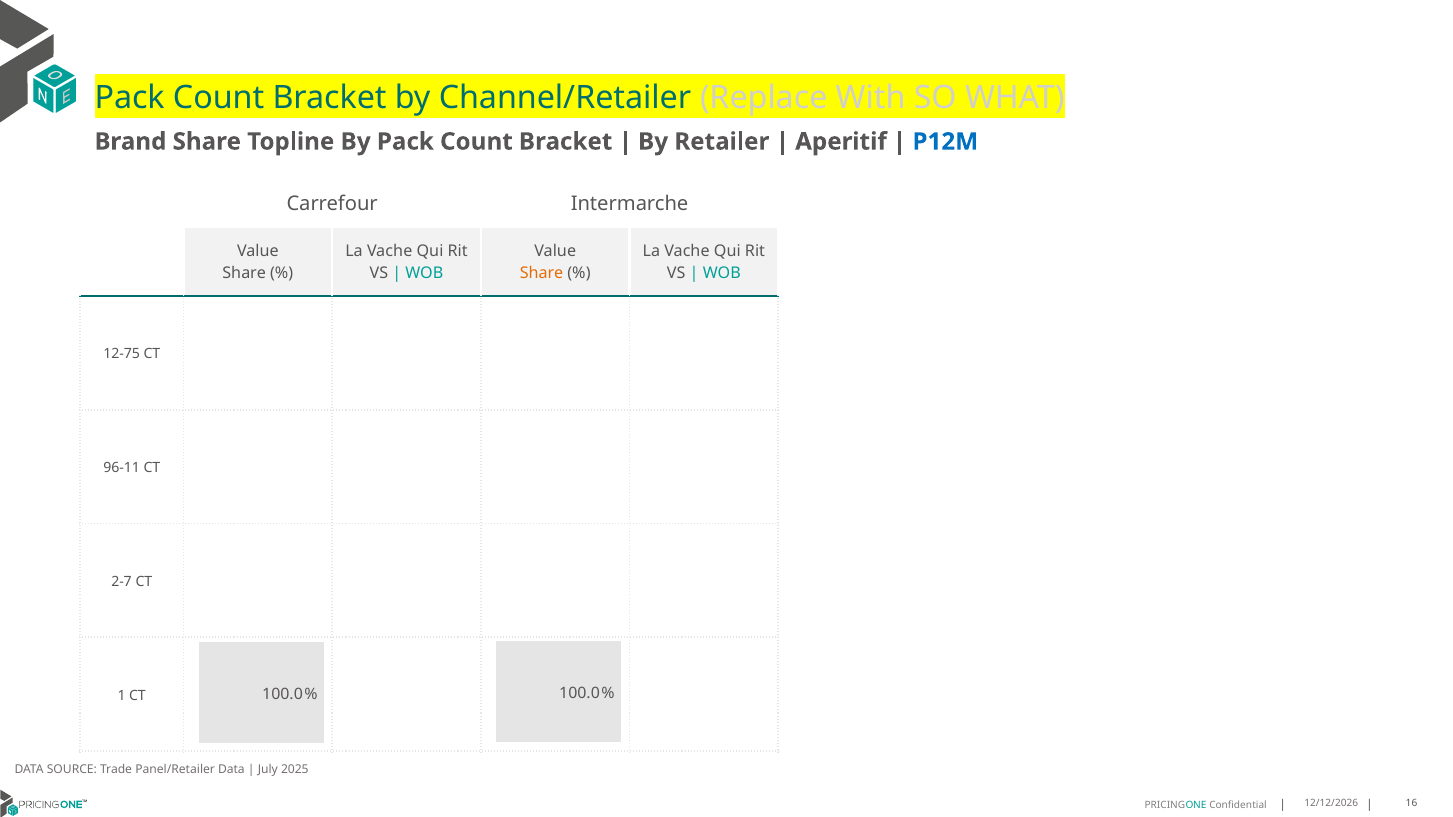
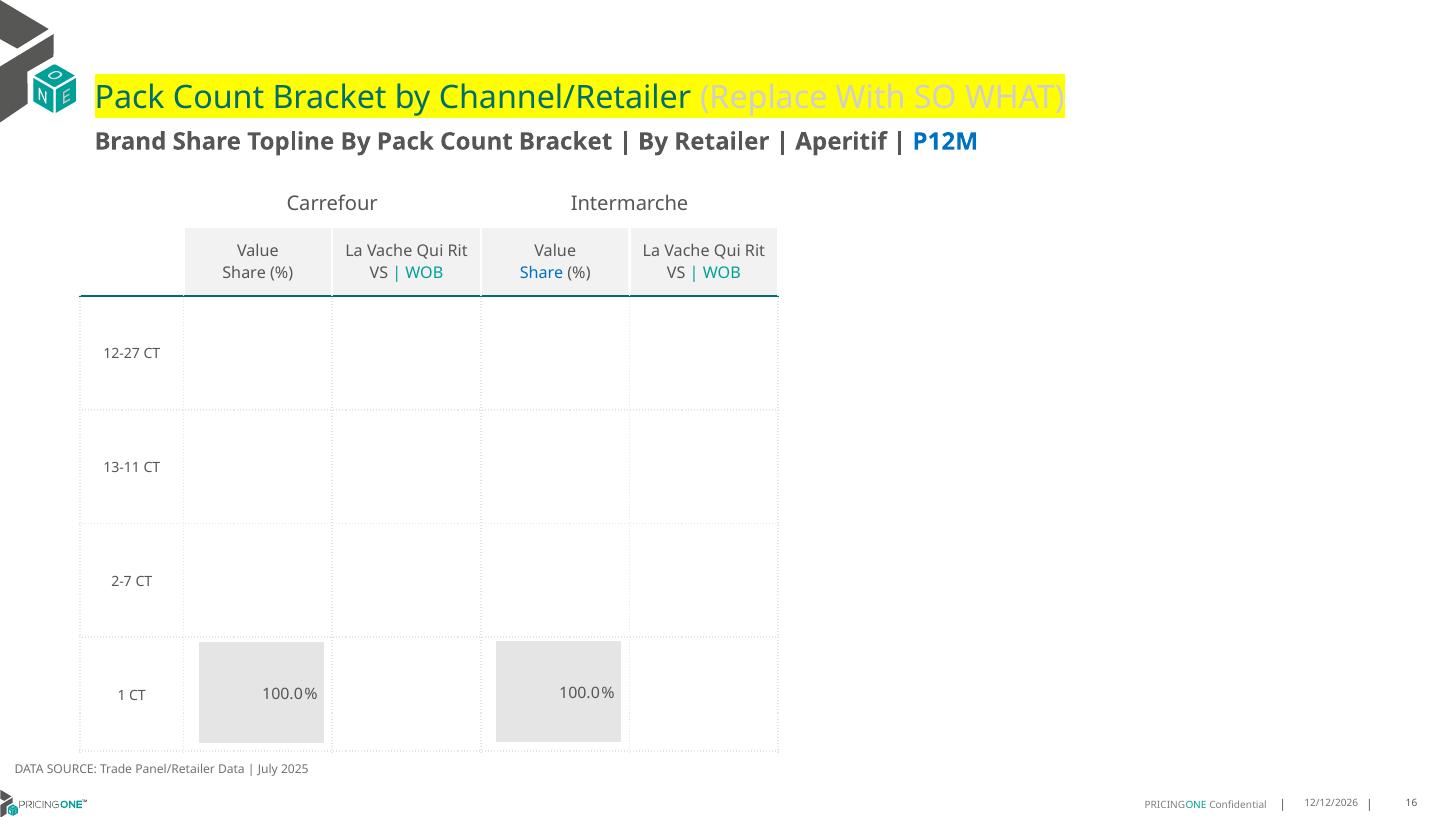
Share colour: orange -> blue (542, 274)
12-75: 12-75 -> 12-27 (122, 354)
96-11: 96-11 -> 13-11 (122, 468)
